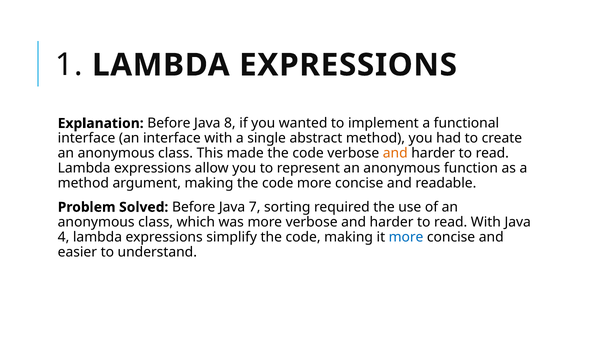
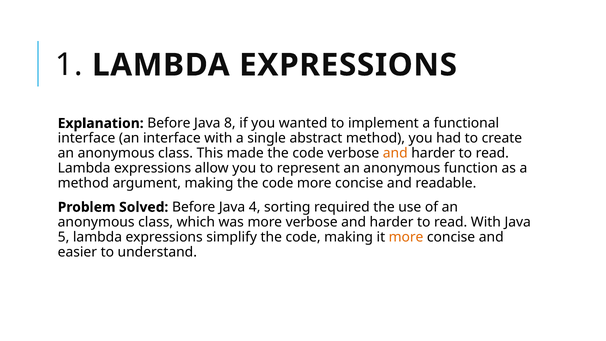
7: 7 -> 4 (255, 207)
4: 4 -> 5 (64, 237)
more colour: blue -> orange (406, 237)
